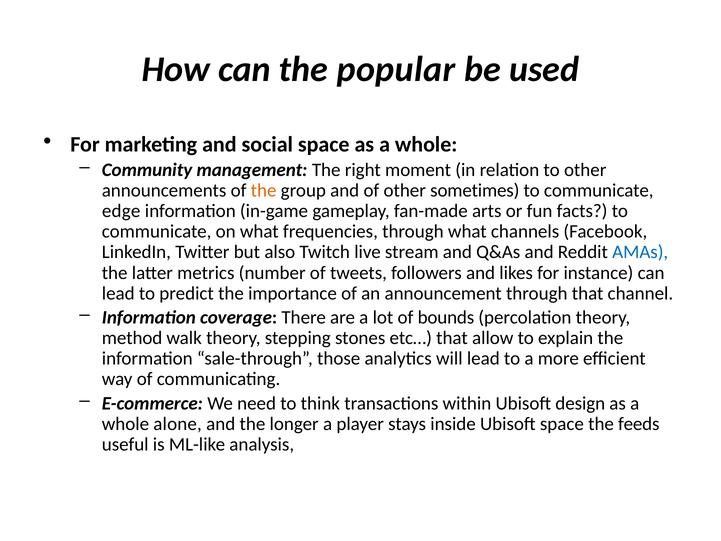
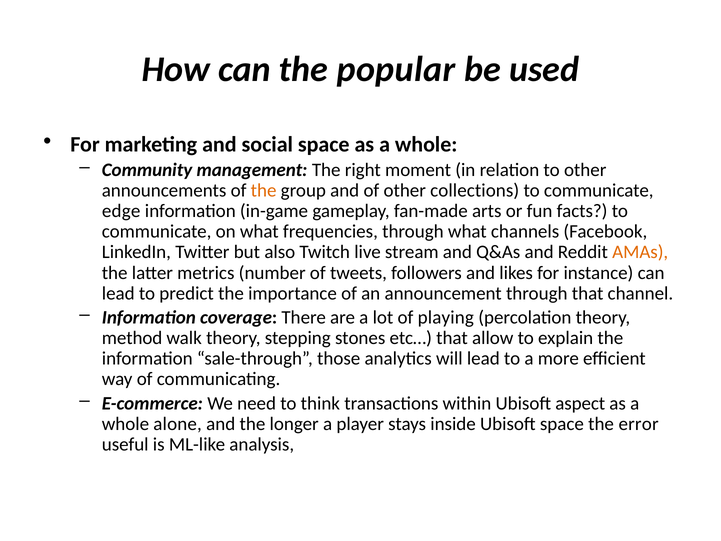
sometimes: sometimes -> collections (475, 190)
AMAs colour: blue -> orange (640, 252)
bounds: bounds -> playing (446, 317)
design: design -> aspect (580, 403)
feeds: feeds -> error (639, 424)
